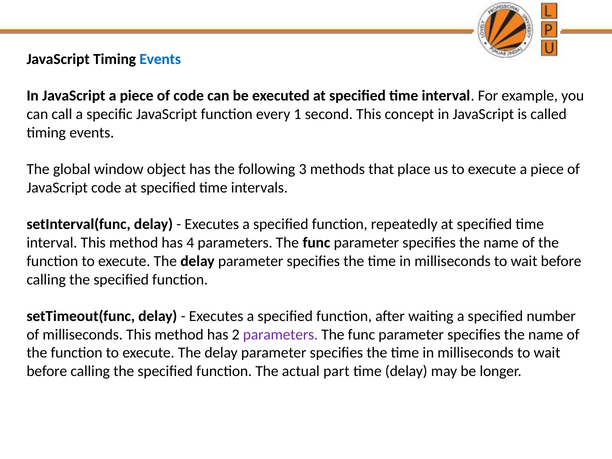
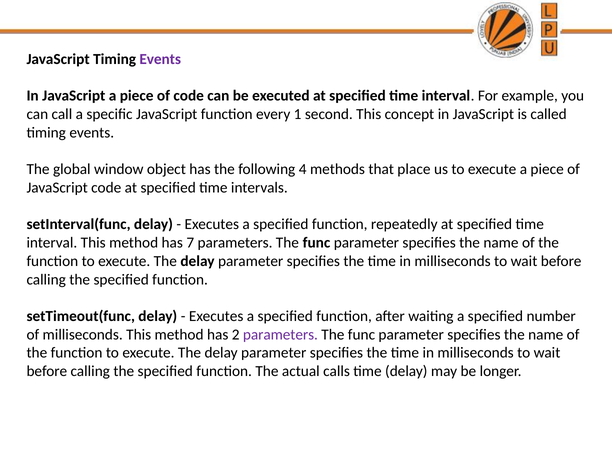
Events colour: blue -> purple (160, 59)
3: 3 -> 4 (303, 169)
4: 4 -> 7 (190, 243)
part: part -> calls (337, 371)
